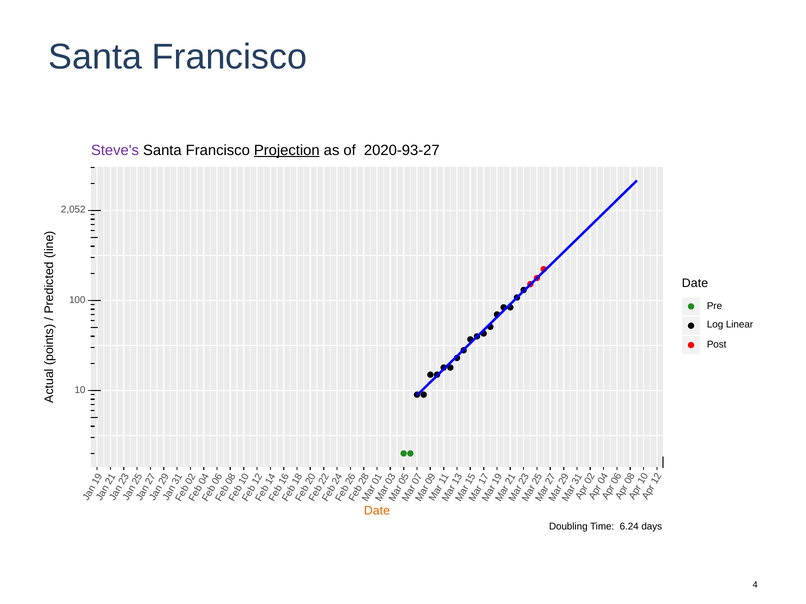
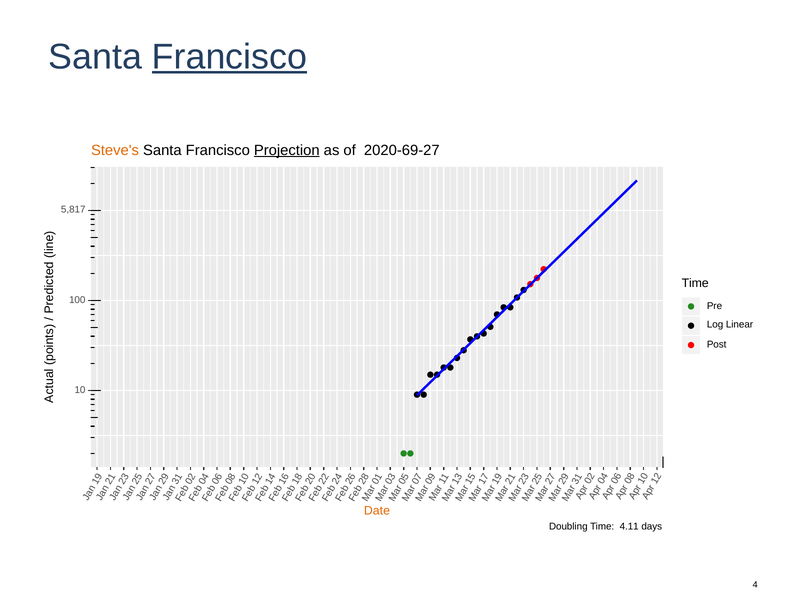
Francisco underline: none -> present (229, 57)
Steve's colour: purple -> orange (115, 150)
2020-93-27: 2020-93-27 -> 2020-69-27 (402, 150)
2,052: 2,052 -> 5,817 (73, 210)
Date: Date -> Time (695, 283)
6.24: 6.24 -> 4.11 (629, 527)
